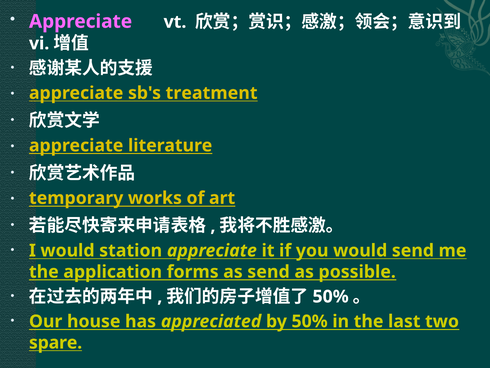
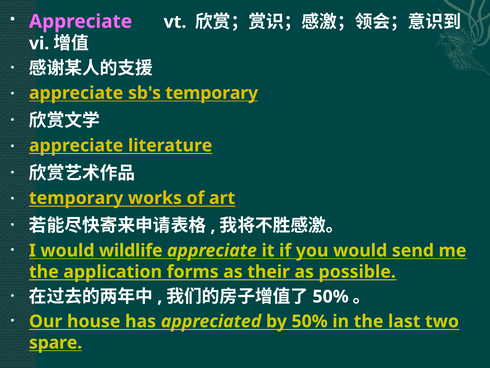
sb's treatment: treatment -> temporary (212, 93)
station: station -> wildlife (131, 250)
as send: send -> their (269, 271)
